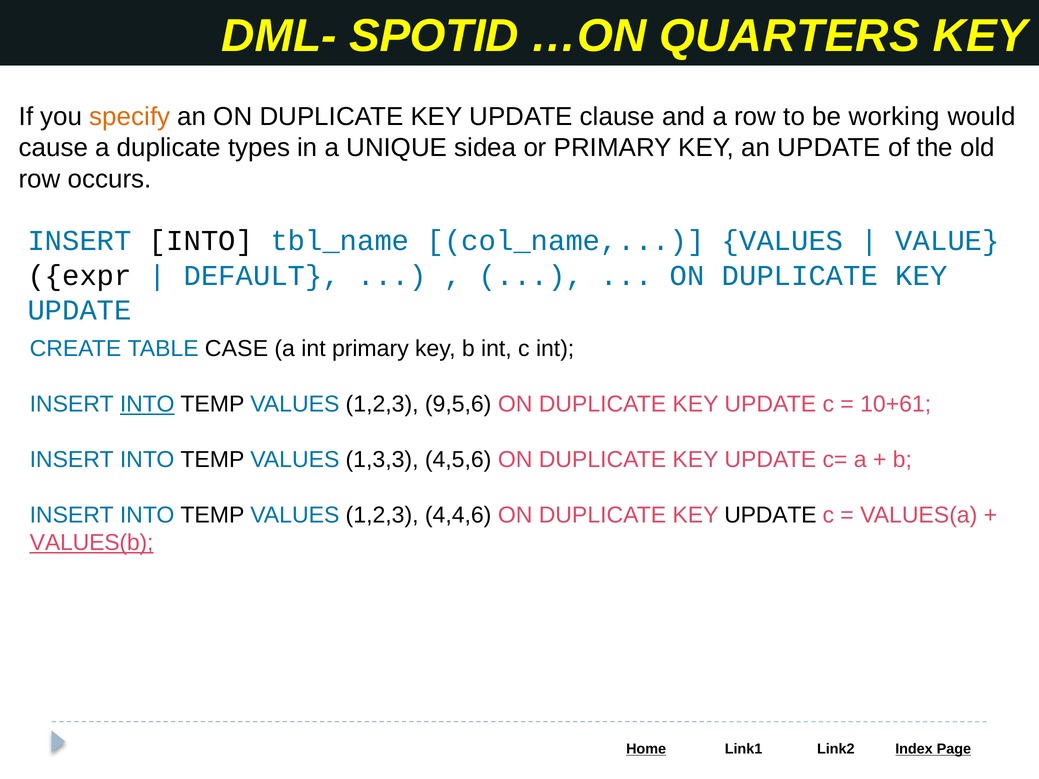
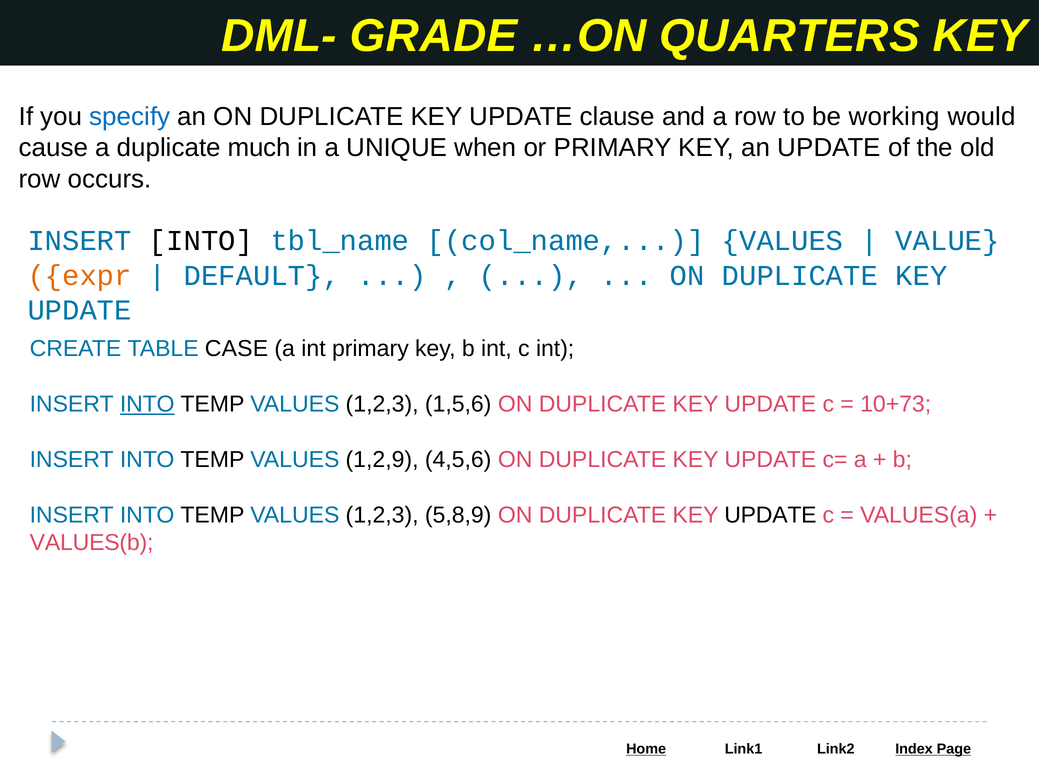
SPOTID: SPOTID -> GRADE (434, 36)
specify colour: orange -> blue (130, 117)
types: types -> much (259, 148)
sidea: sidea -> when (485, 148)
expr colour: black -> orange (80, 276)
9,5,6: 9,5,6 -> 1,5,6 (458, 404)
10+61: 10+61 -> 10+73 (896, 404)
1,3,3: 1,3,3 -> 1,2,9 (382, 460)
4,4,6: 4,4,6 -> 5,8,9 (458, 515)
VALUES(b underline: present -> none (92, 543)
